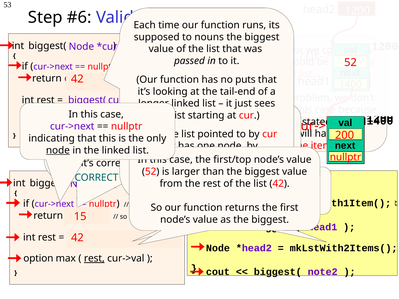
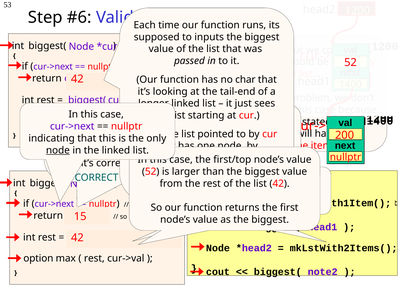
nouns: nouns -> inputs (209, 37)
puts: puts -> char (245, 80)
rest underline: present -> none (94, 259)
